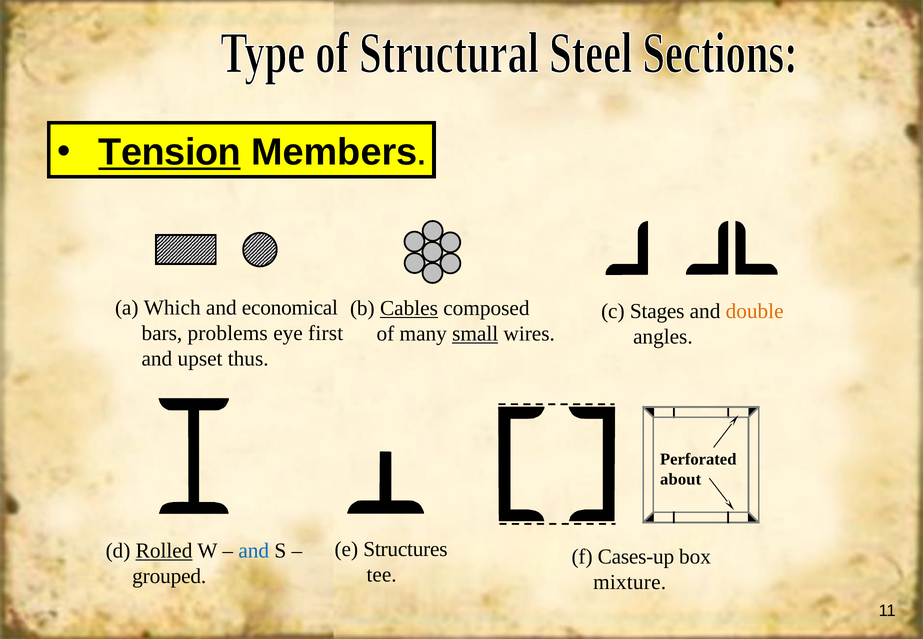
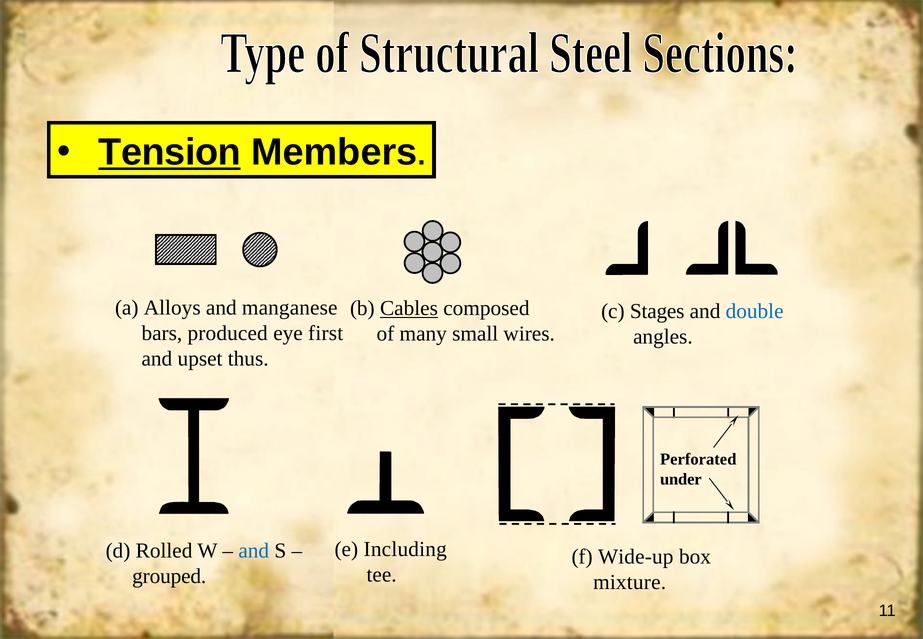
Which: Which -> Alloys (172, 308)
economical: economical -> manganese (290, 308)
double colour: orange -> blue (755, 311)
problems: problems -> produced (228, 333)
small underline: present -> none (475, 334)
about: about -> under (681, 479)
Structures: Structures -> Including (405, 549)
Rolled underline: present -> none (164, 551)
Cases-up: Cases-up -> Wide-up (636, 557)
